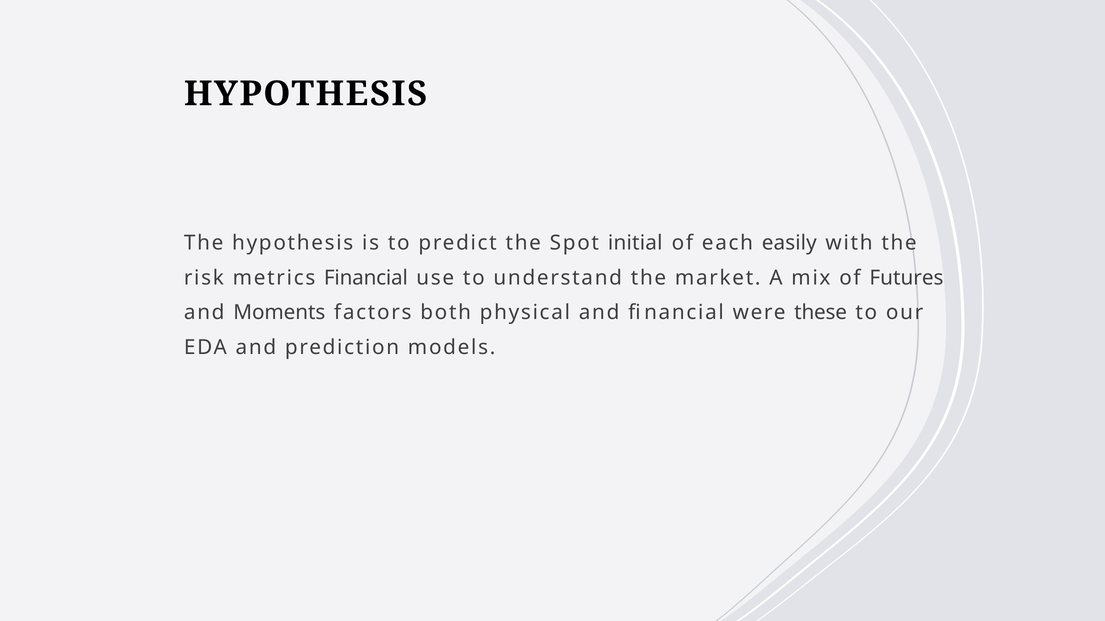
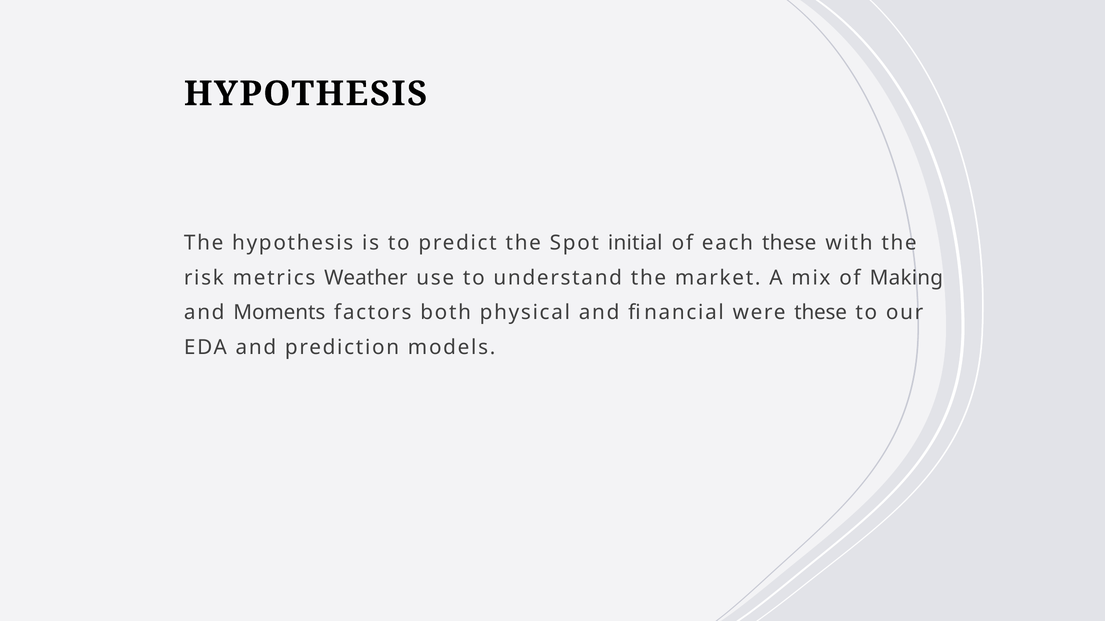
each easily: easily -> these (789, 243)
metrics Financial: Financial -> Weather (366, 278)
Futures: Futures -> Making (906, 278)
